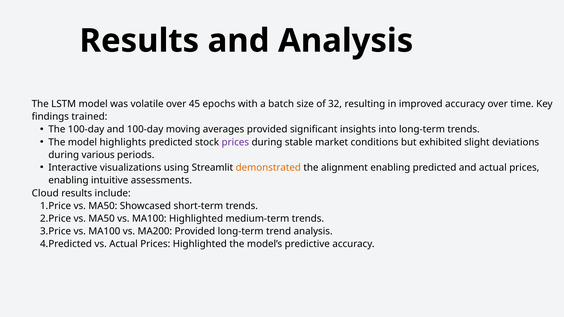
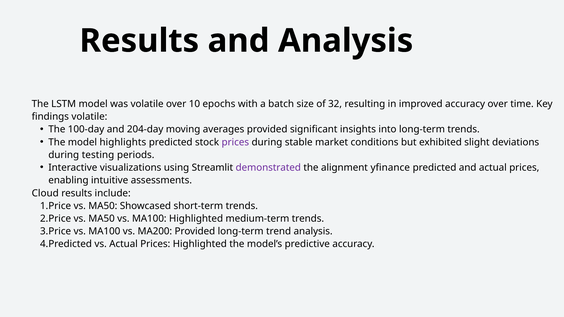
45: 45 -> 10 (194, 104)
findings trained: trained -> volatile (89, 117)
and 100-day: 100-day -> 204-day (145, 130)
various: various -> testing (98, 155)
demonstrated colour: orange -> purple (268, 168)
alignment enabling: enabling -> yfinance (390, 168)
